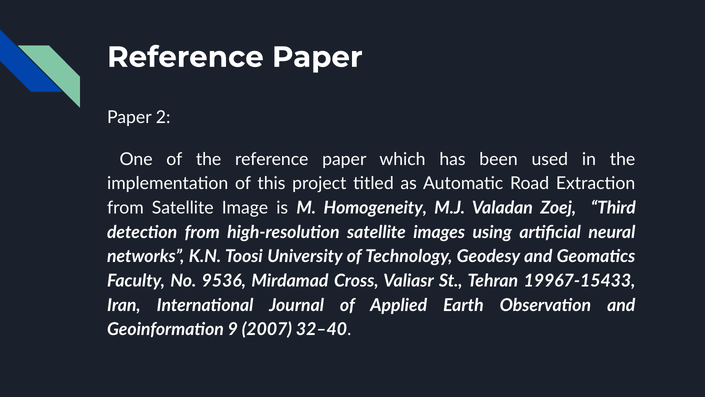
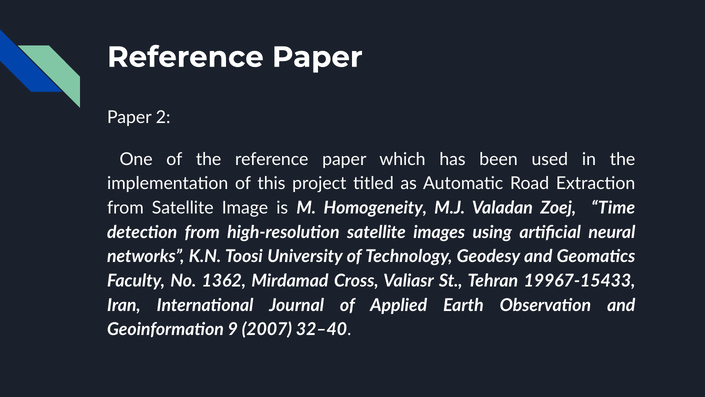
Third: Third -> Time (613, 208)
9536: 9536 -> 1362 (224, 281)
